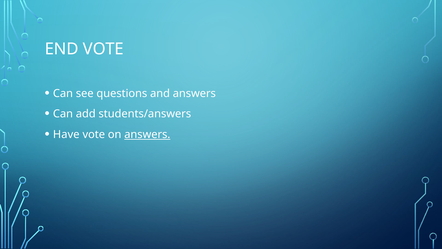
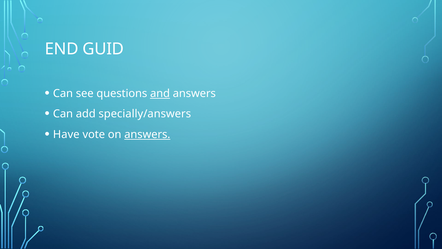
END VOTE: VOTE -> GUID (103, 49)
and underline: none -> present (160, 93)
students/answers: students/answers -> specially/answers (145, 114)
